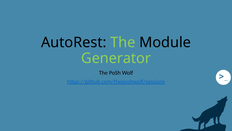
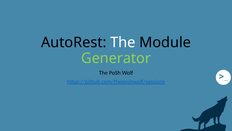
The colour: light green -> white (123, 42)
